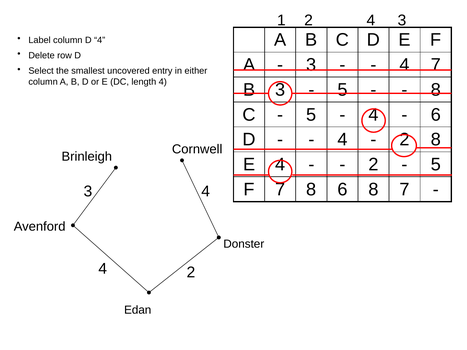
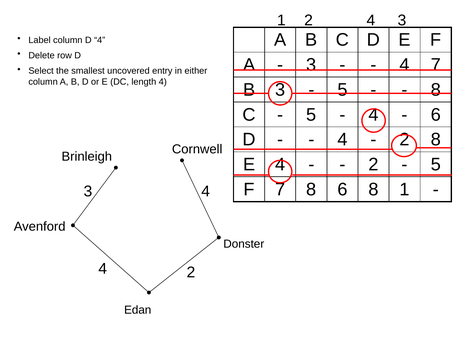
8 7: 7 -> 1 (405, 190)
